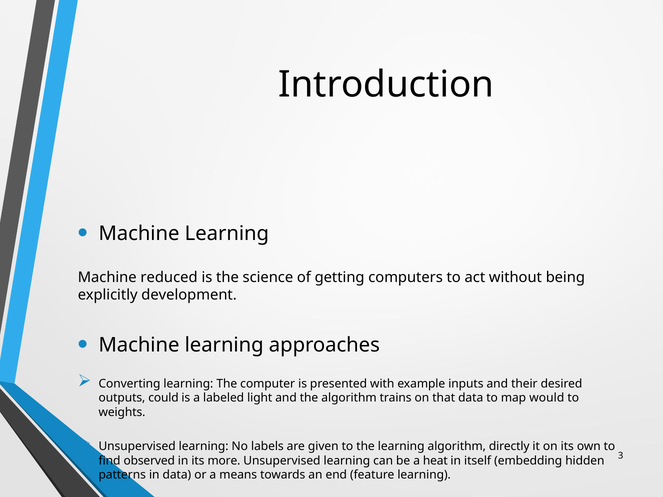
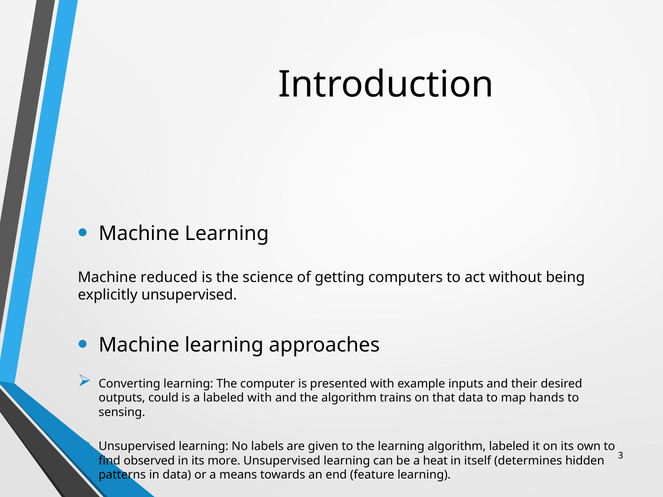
explicitly development: development -> unsupervised (189, 295)
labeled light: light -> with (260, 398)
would: would -> hands (547, 398)
weights: weights -> sensing (122, 413)
algorithm directly: directly -> labeled (509, 446)
embedding: embedding -> determines (528, 461)
